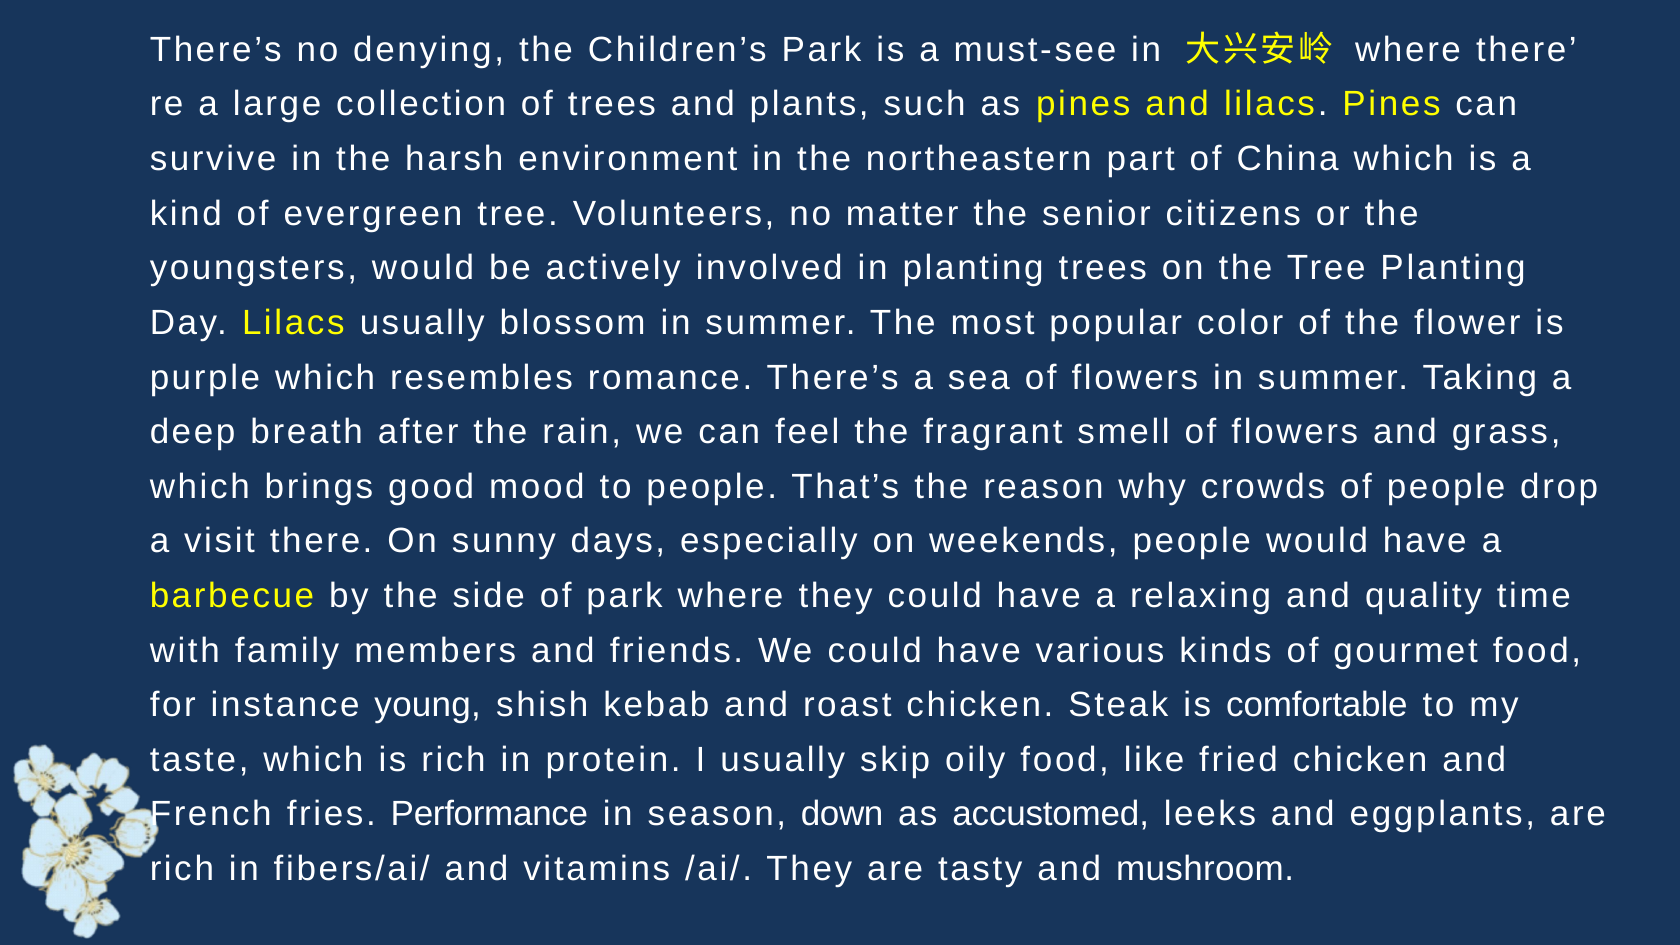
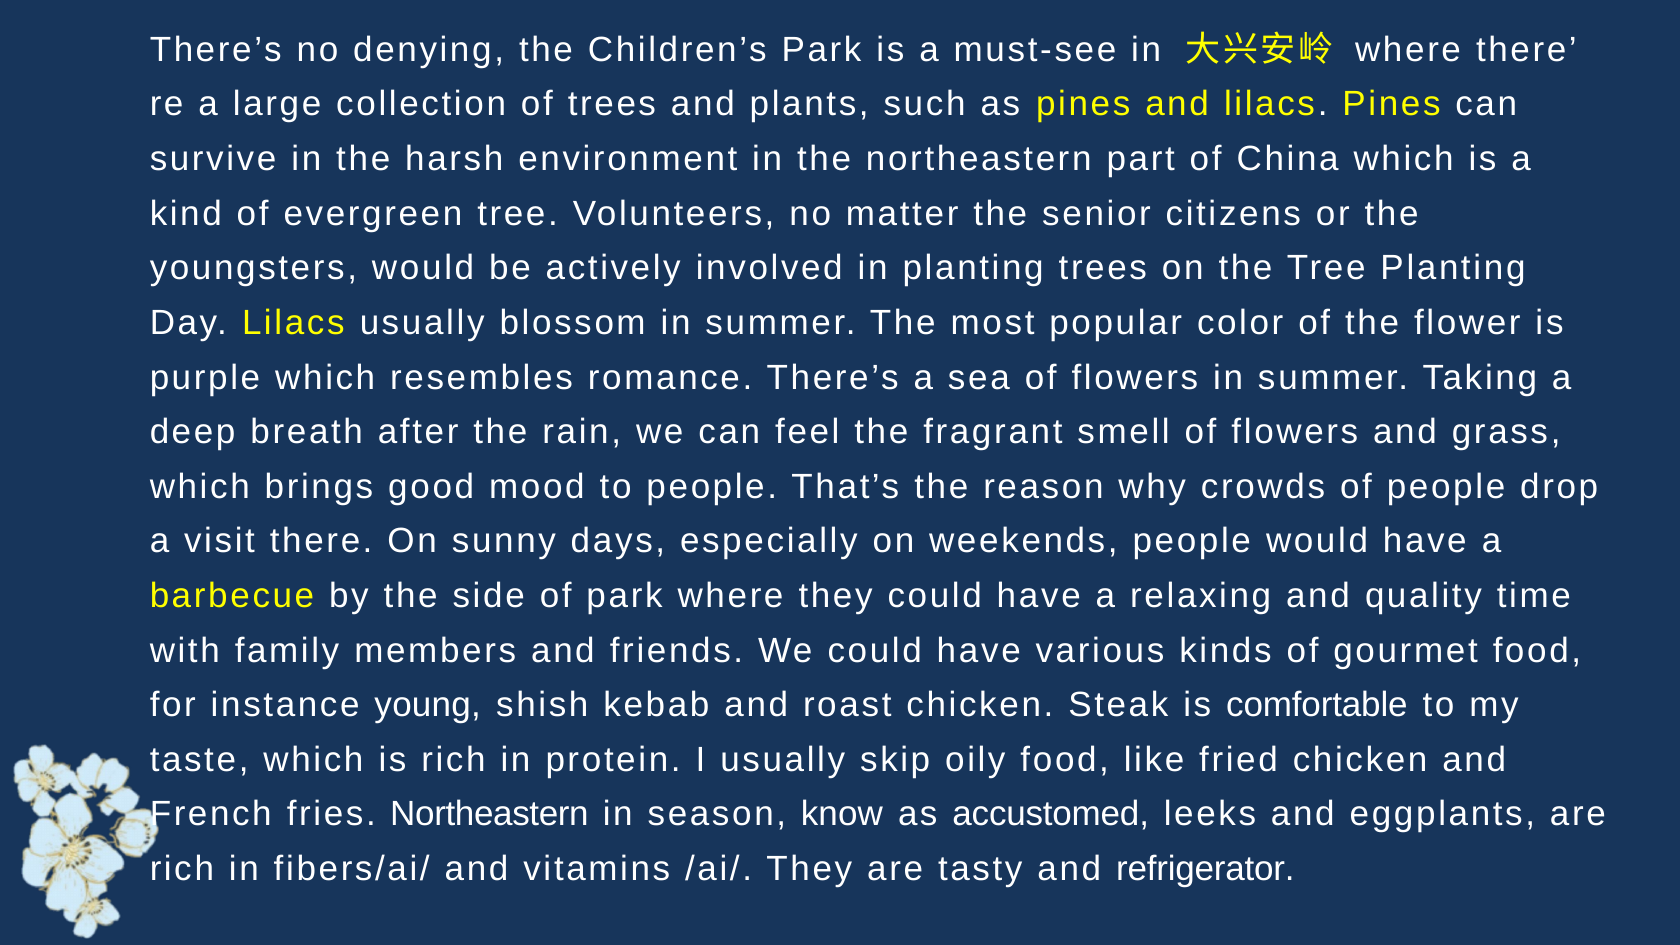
fries Performance: Performance -> Northeastern (489, 814)
down: down -> know (842, 814)
mushroom: mushroom -> refrigerator (1205, 869)
